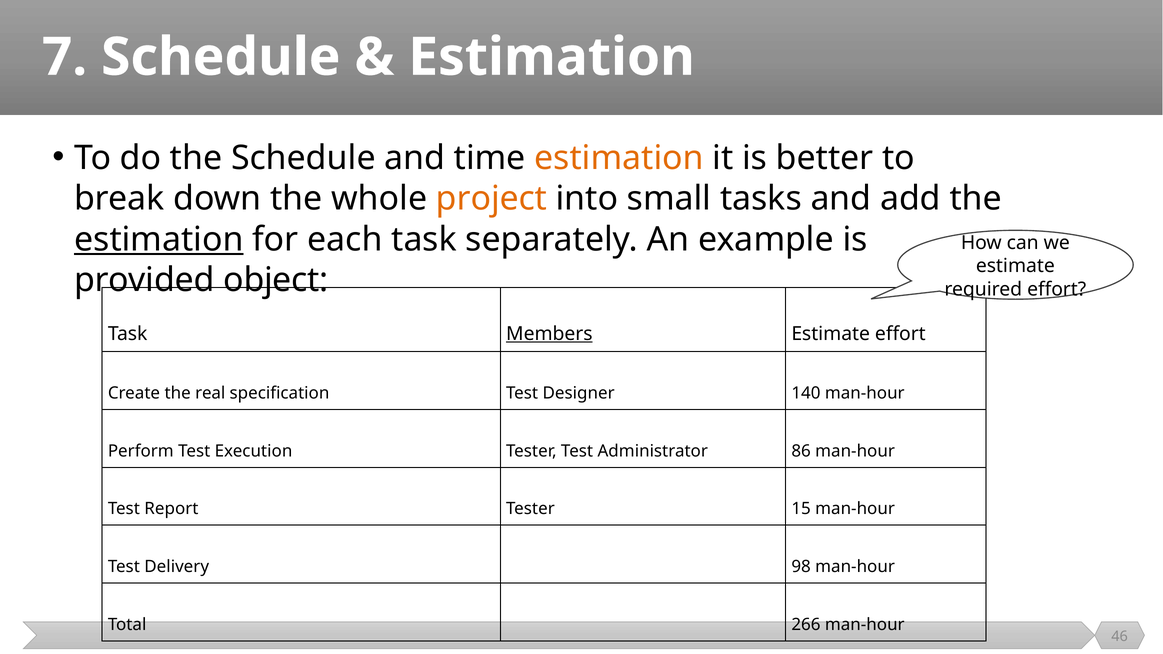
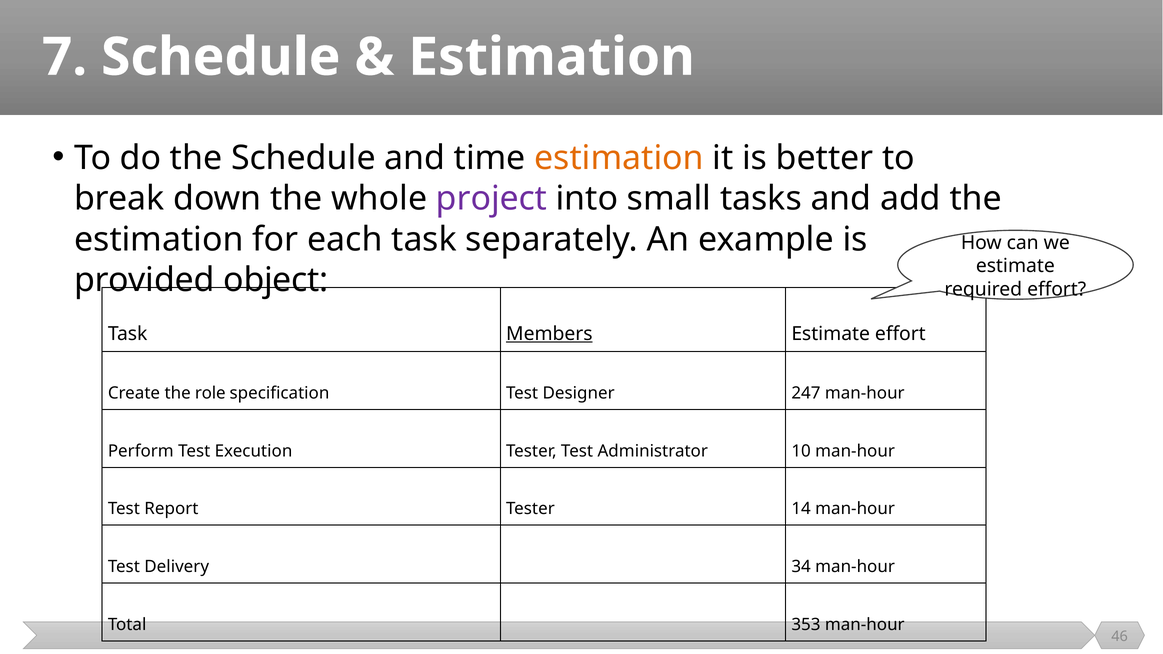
project colour: orange -> purple (492, 199)
estimation underline: present -> none (159, 239)
real: real -> role (210, 393)
140: 140 -> 247 (806, 393)
86: 86 -> 10 (801, 451)
15: 15 -> 14 (801, 509)
98: 98 -> 34 (801, 567)
266: 266 -> 353 (806, 625)
